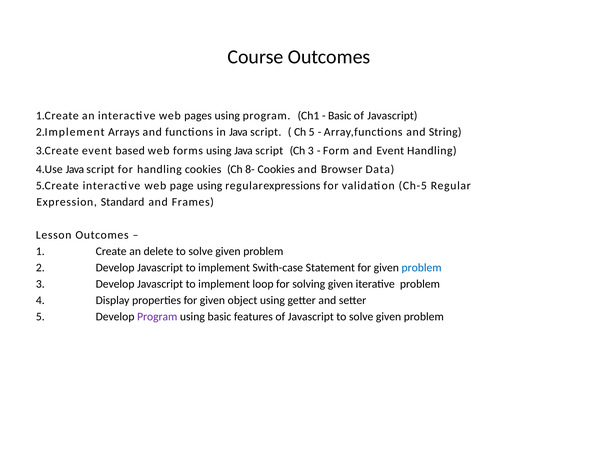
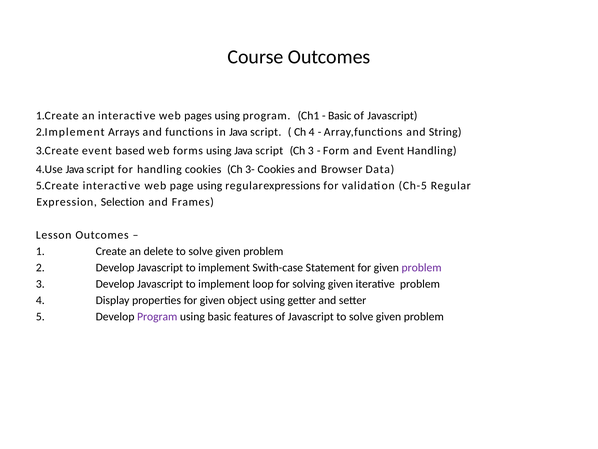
Ch 5: 5 -> 4 (312, 132)
8-: 8- -> 3- (250, 169)
Standard: Standard -> Selection (123, 202)
problem colour: blue -> purple (422, 267)
